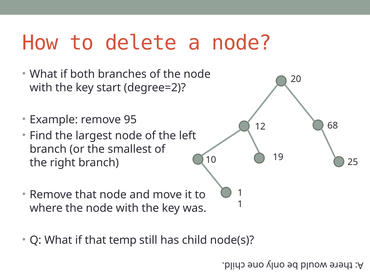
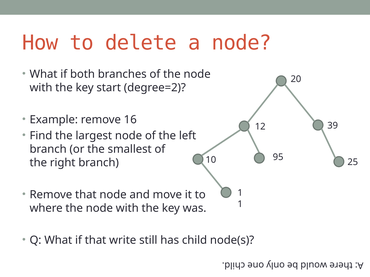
95: 95 -> 16 (130, 120)
68: 68 -> 39 (333, 126)
19: 19 -> 95 (278, 157)
temp: temp -> write (123, 241)
